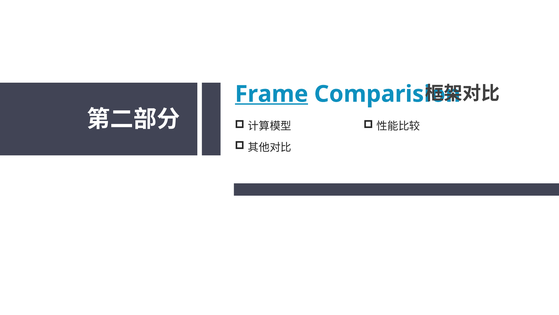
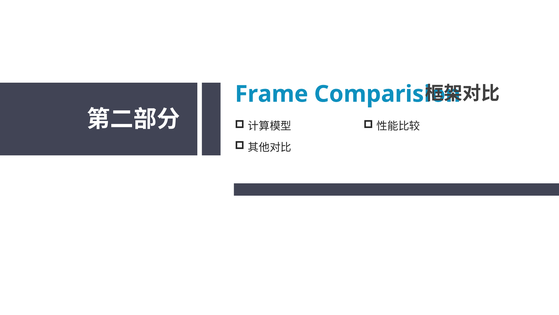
Frame underline: present -> none (272, 94)
